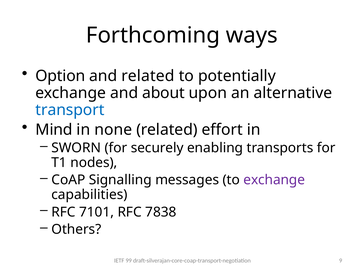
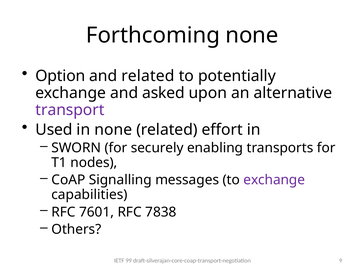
Forthcoming ways: ways -> none (252, 35)
about: about -> asked (163, 93)
transport colour: blue -> purple (70, 110)
Mind: Mind -> Used (54, 130)
7101: 7101 -> 7601 (97, 212)
